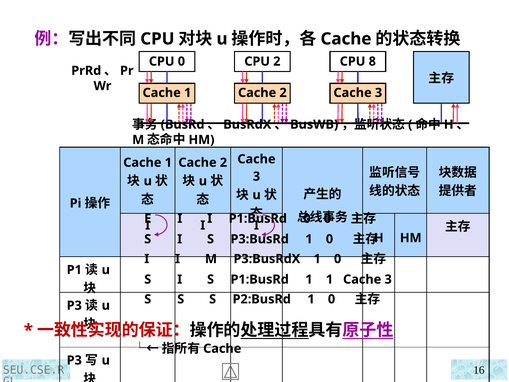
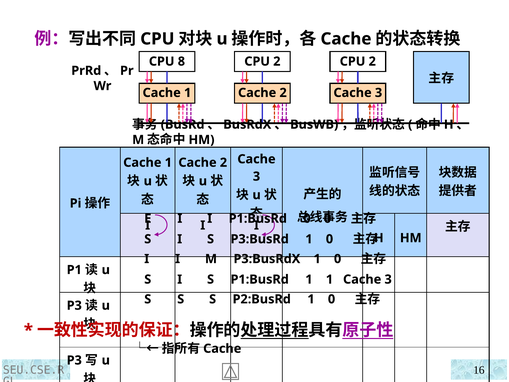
CPU 0: 0 -> 8 (181, 61)
8: 8 -> 2 (372, 61)
